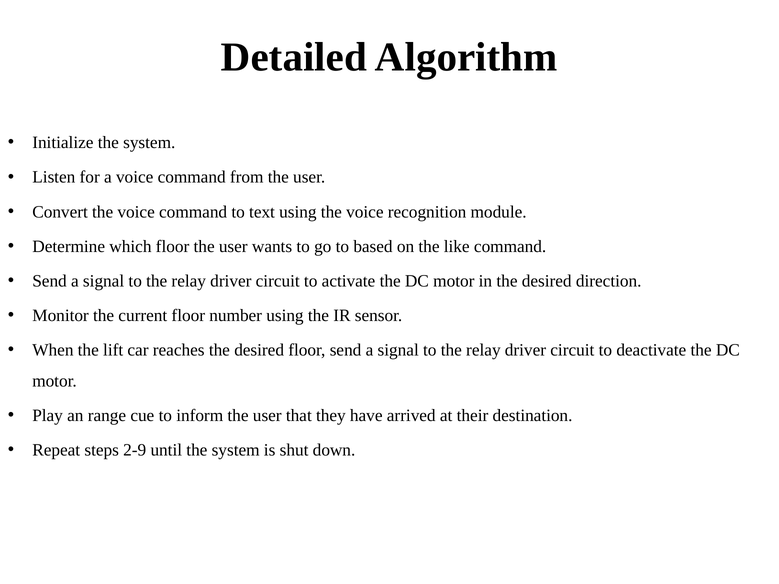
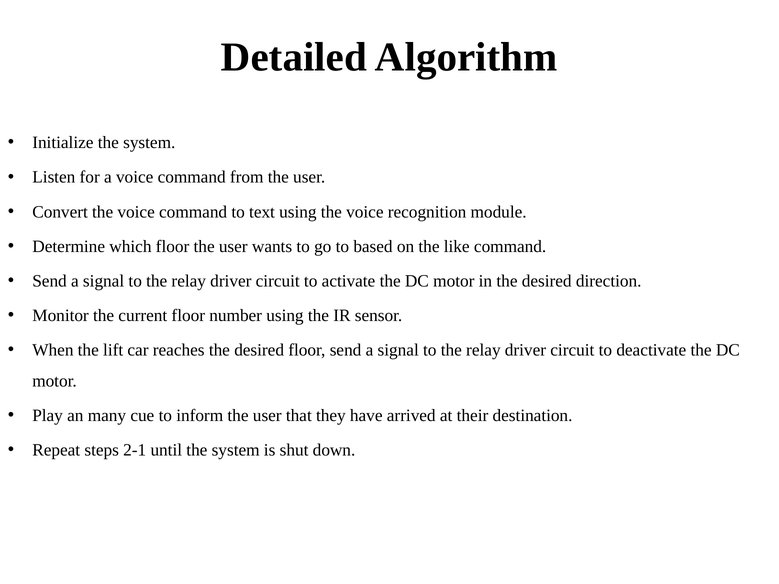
range: range -> many (107, 416)
2-9: 2-9 -> 2-1 (135, 450)
